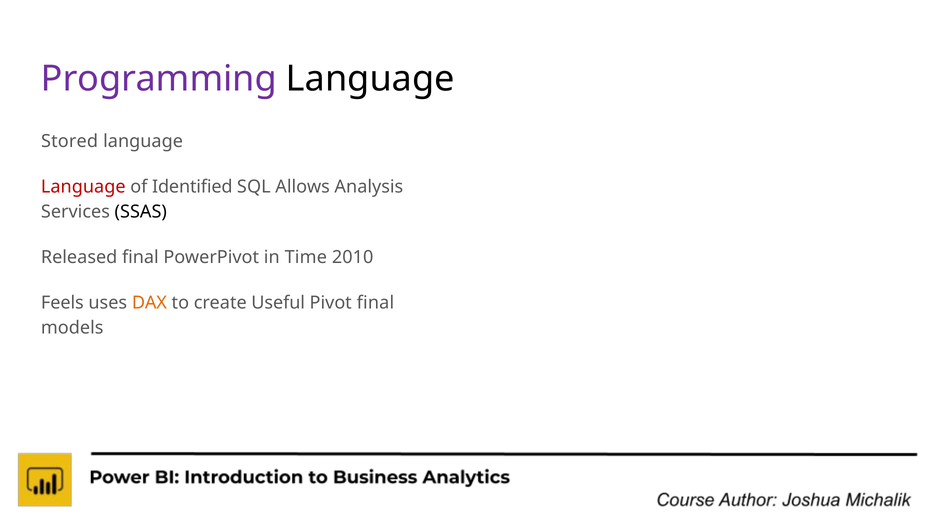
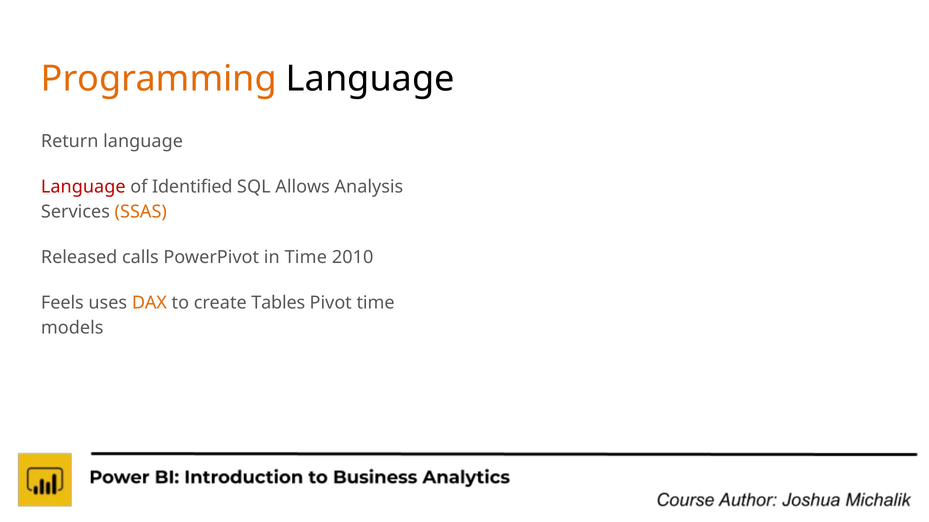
Programming colour: purple -> orange (159, 79)
Stored: Stored -> Return (70, 142)
SSAS colour: black -> orange (141, 212)
Released final: final -> calls (140, 258)
Useful: Useful -> Tables (278, 303)
Pivot final: final -> time (376, 303)
